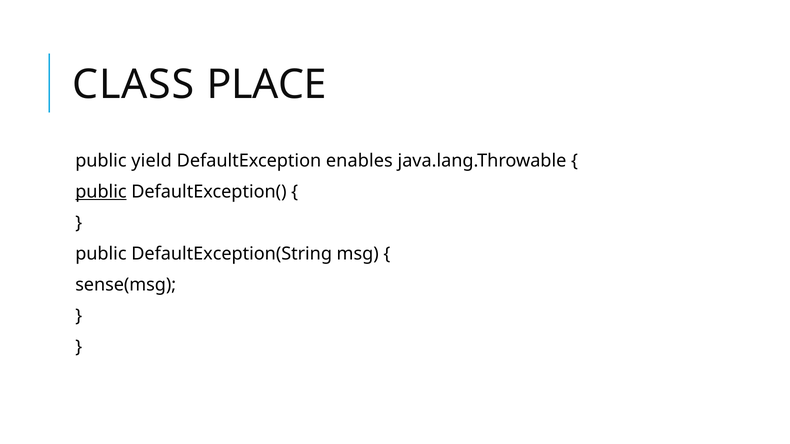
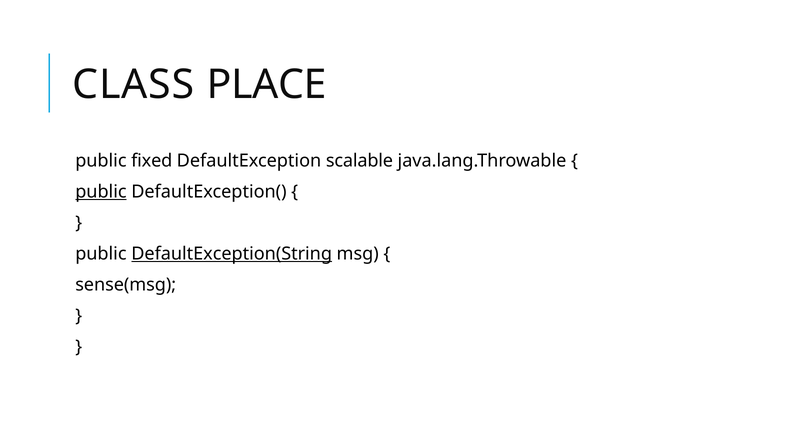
yield: yield -> fixed (152, 161)
enables: enables -> scalable (359, 161)
DefaultException(String underline: none -> present (232, 254)
